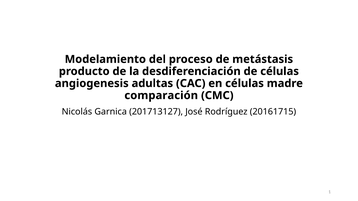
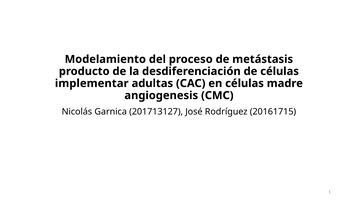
angiogenesis: angiogenesis -> implementar (92, 84)
comparación: comparación -> angiogenesis (161, 96)
